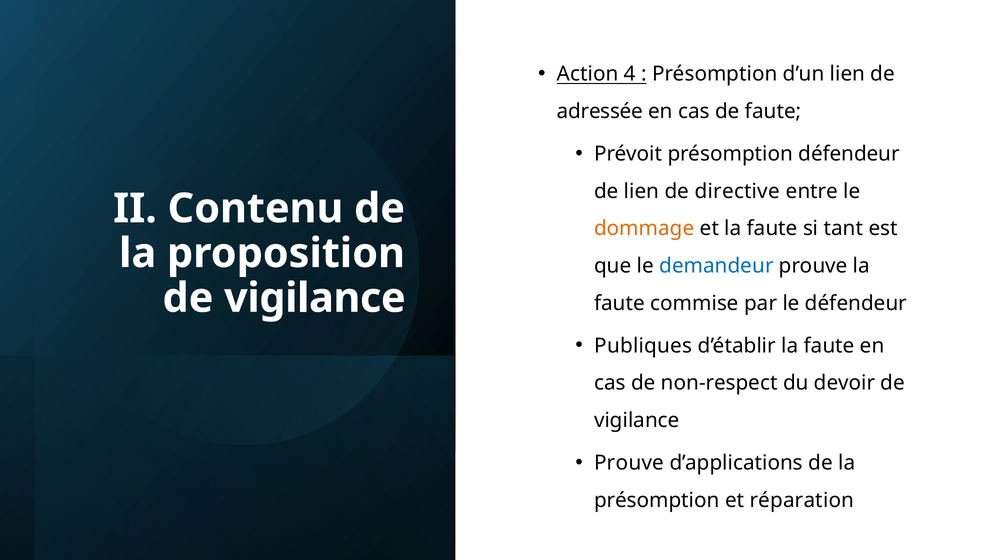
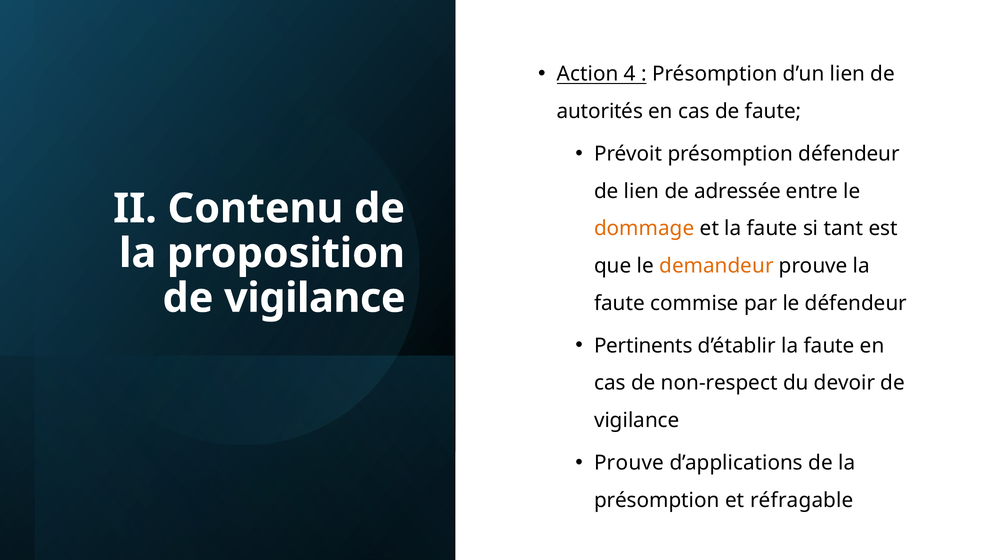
adressée: adressée -> autorités (600, 111)
directive: directive -> adressée (738, 191)
demandeur colour: blue -> orange (716, 266)
Publiques: Publiques -> Pertinents (643, 346)
réparation: réparation -> réfragable (802, 500)
